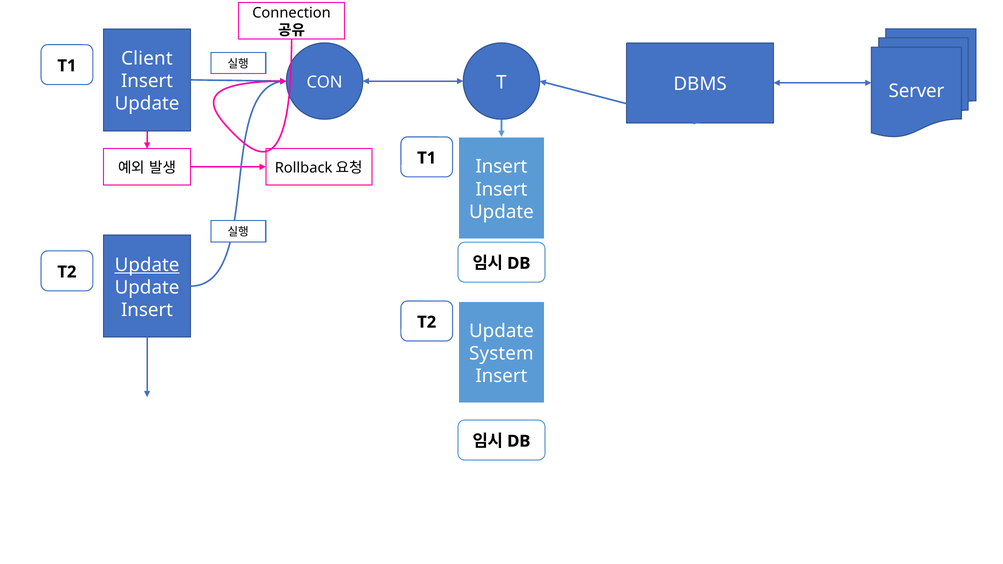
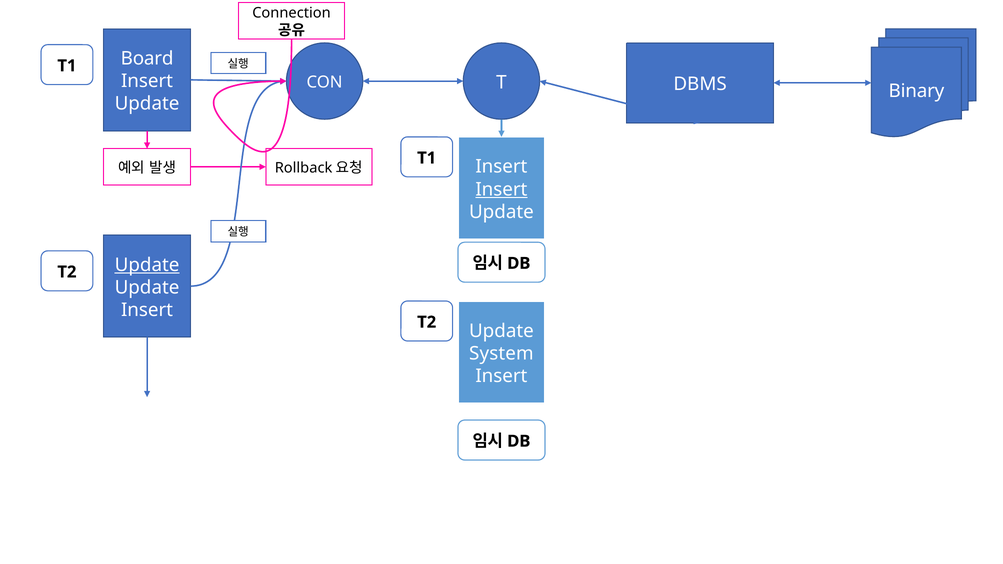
Client: Client -> Board (147, 59)
Server: Server -> Binary (916, 91)
Insert underline: none -> present (501, 189)
